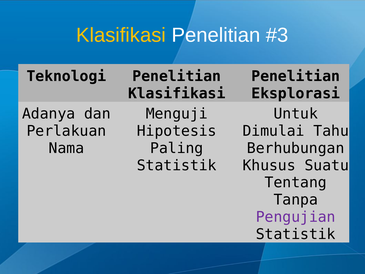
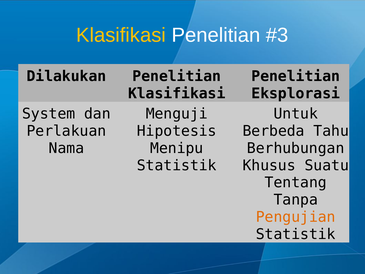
Teknologi: Teknologi -> Dilakukan (66, 76)
Adanya: Adanya -> System (49, 114)
Dimulai: Dimulai -> Berbeda (274, 131)
Paling: Paling -> Menipu (177, 148)
Pengujian colour: purple -> orange (296, 217)
